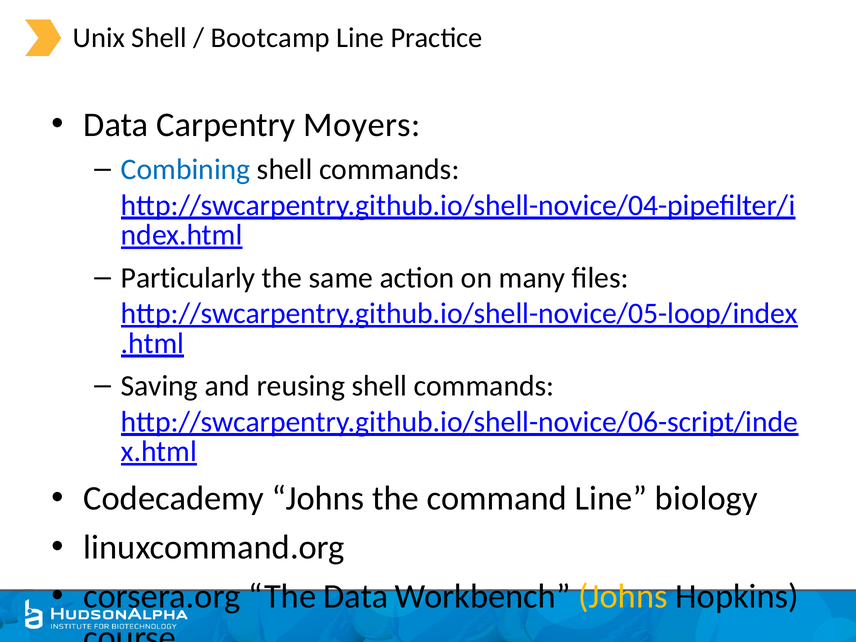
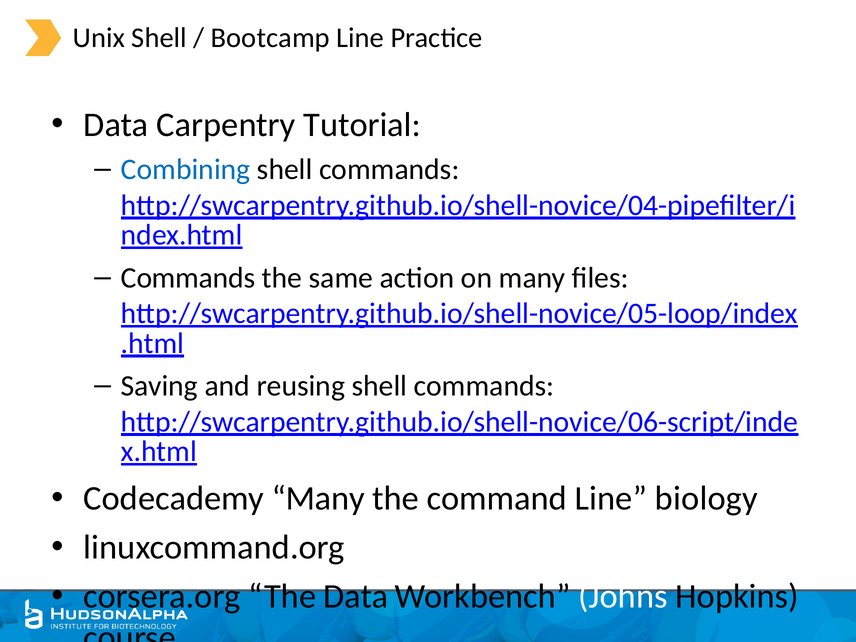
Moyers: Moyers -> Tutorial (362, 125)
Particularly: Particularly -> Commands (188, 278)
Codecademy Johns: Johns -> Many (318, 499)
Johns colour: yellow -> white (623, 597)
